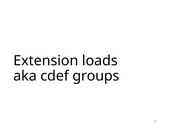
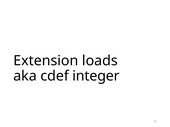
groups: groups -> integer (96, 76)
